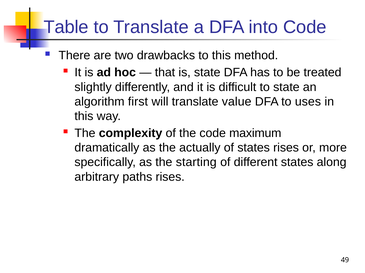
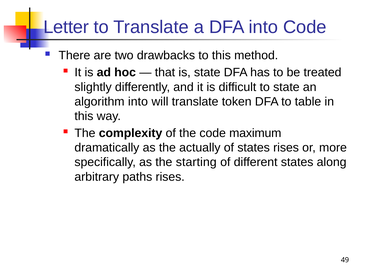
Table: Table -> Letter (66, 27)
algorithm first: first -> into (138, 102)
value: value -> token (237, 102)
uses: uses -> table (308, 102)
